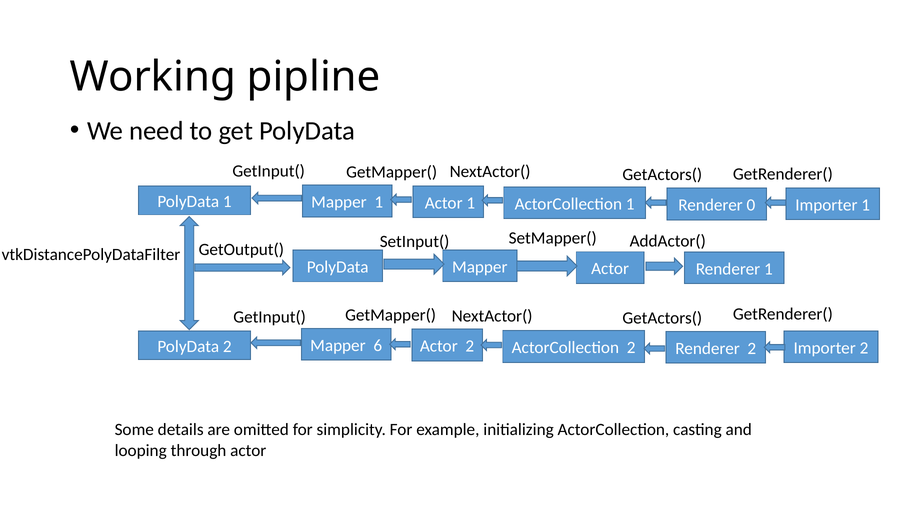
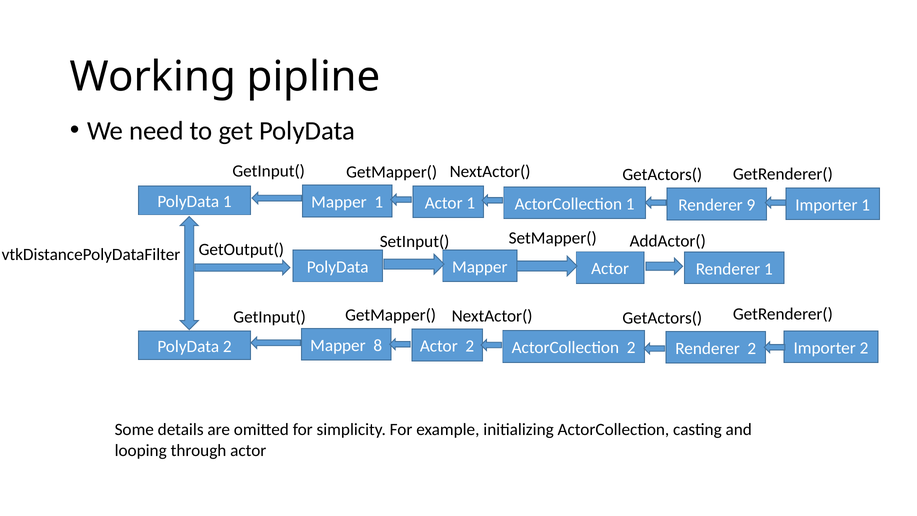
0: 0 -> 9 (751, 205)
6: 6 -> 8 (378, 345)
